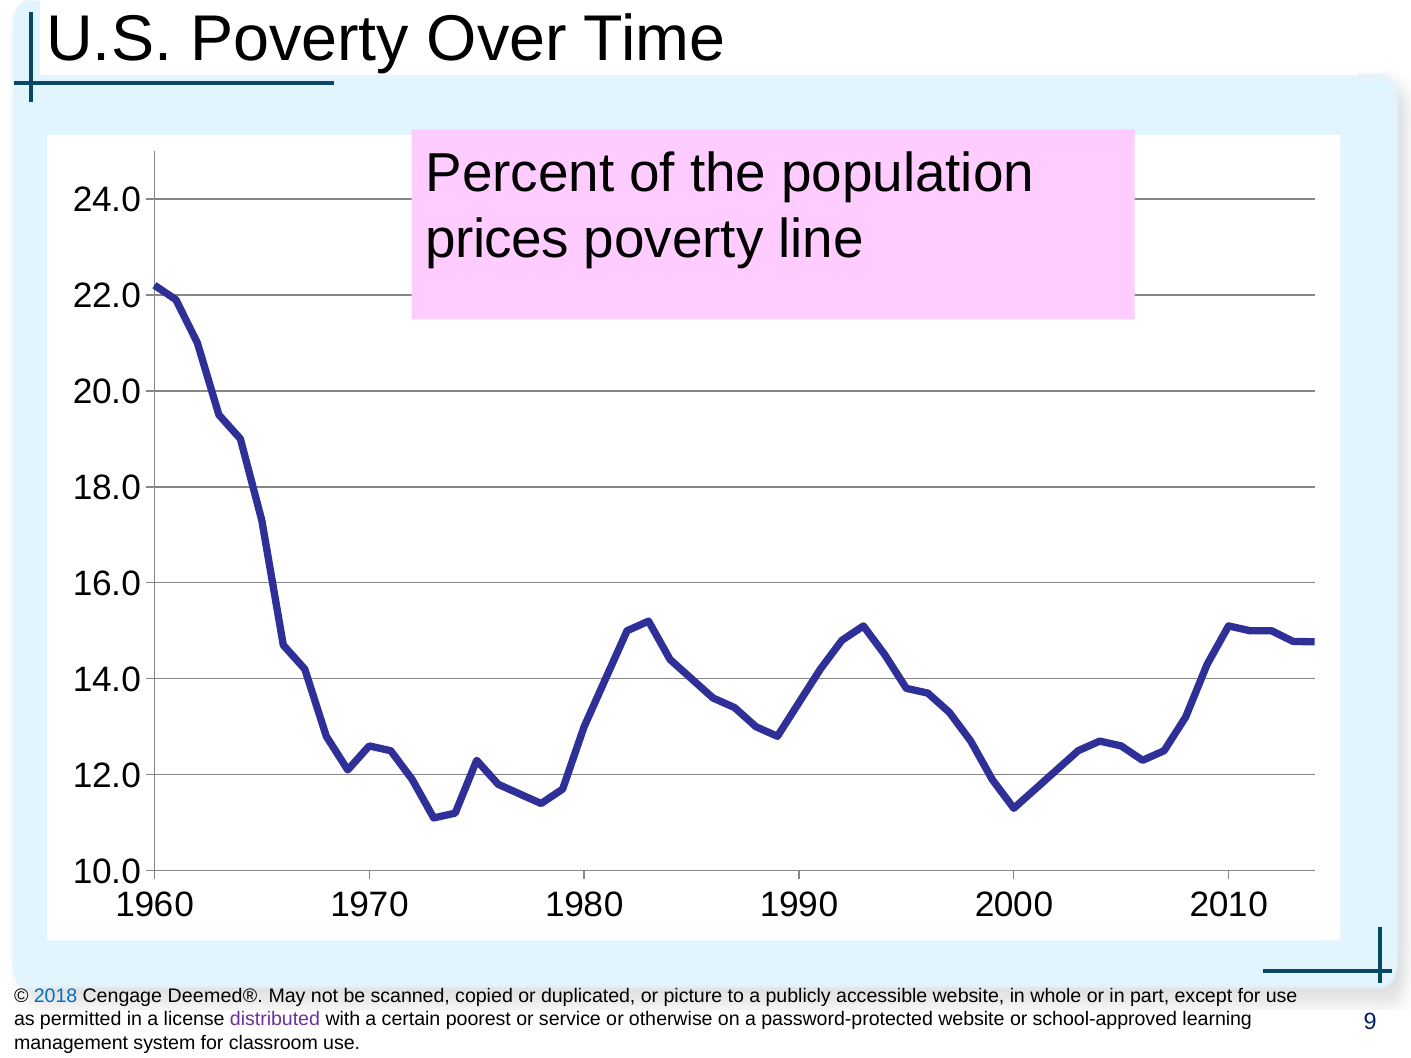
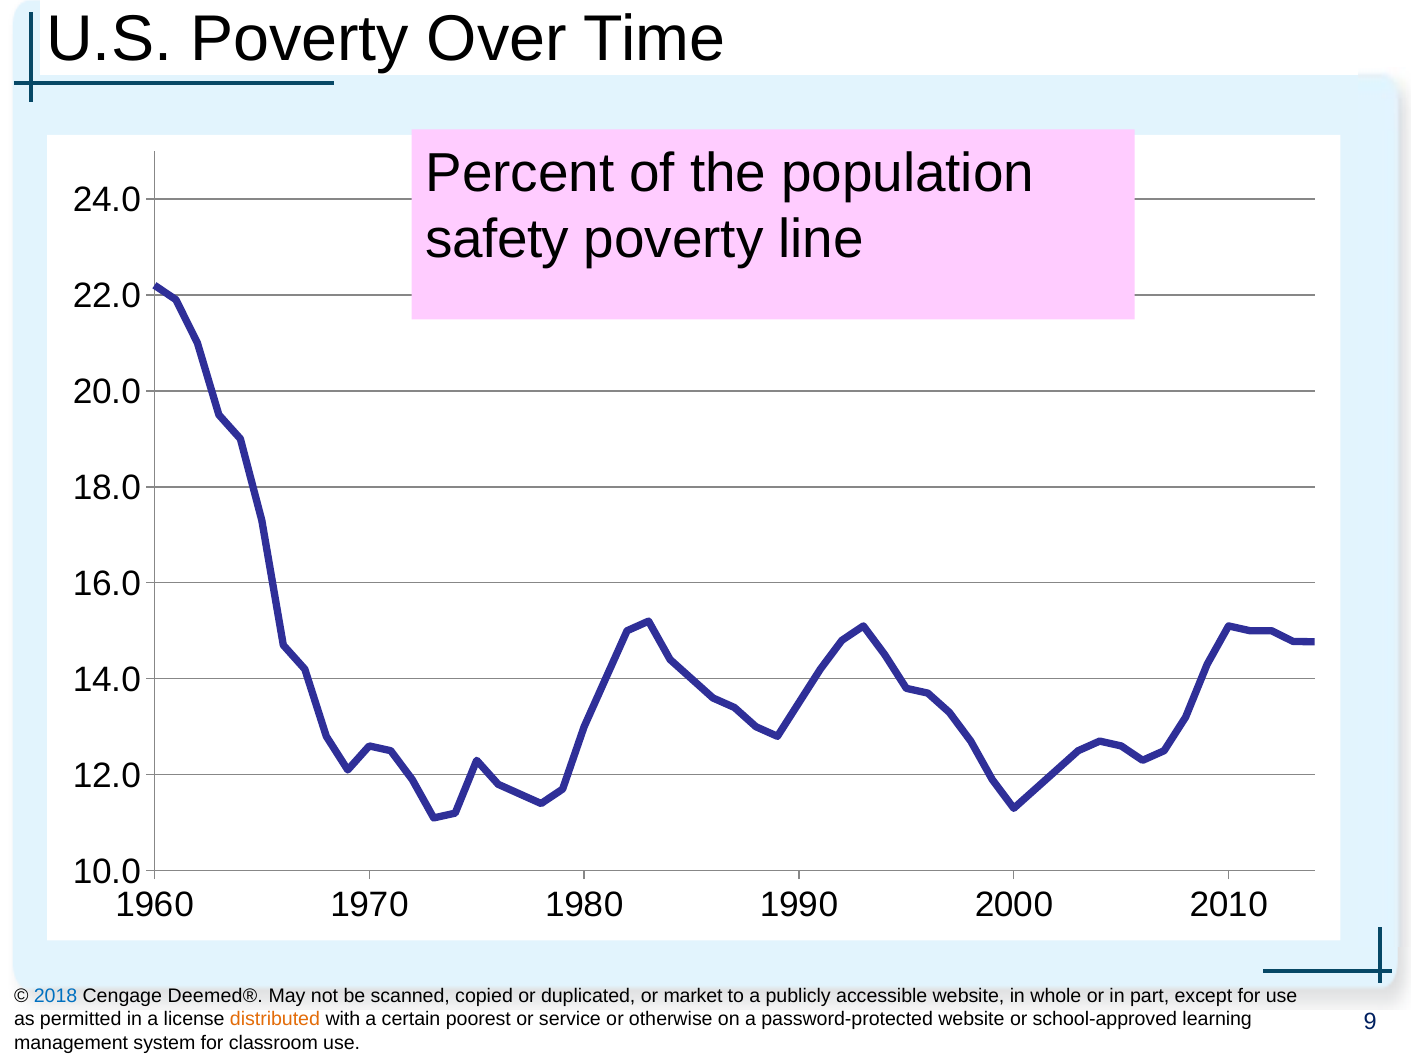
prices: prices -> safety (497, 239)
picture: picture -> market (693, 996)
distributed colour: purple -> orange (275, 1020)
